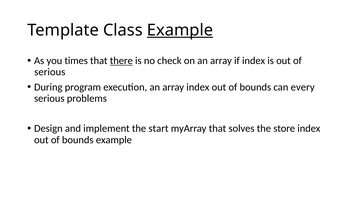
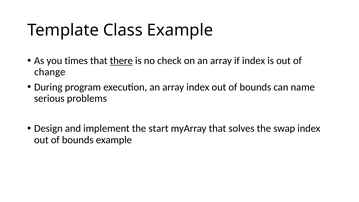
Example underline: present -> none (180, 30)
serious: serious -> change (50, 72)
every: every -> name (303, 87)
store: store -> swap (284, 128)
